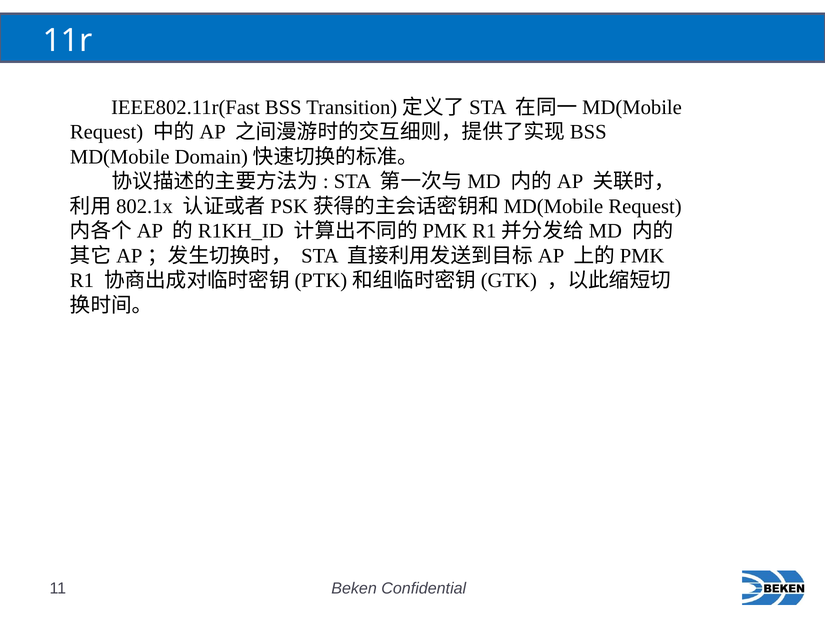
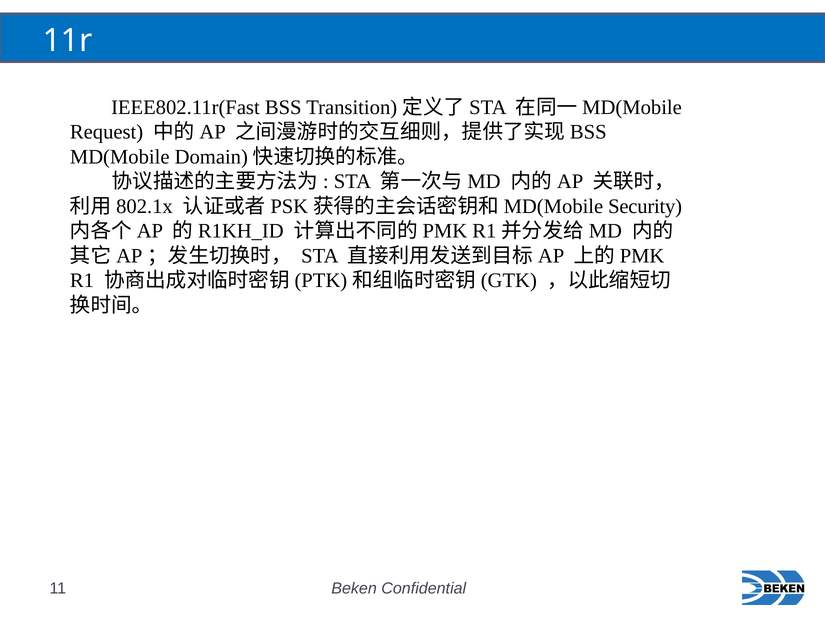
Request: Request -> Security (645, 206)
